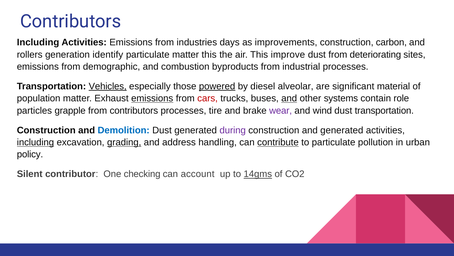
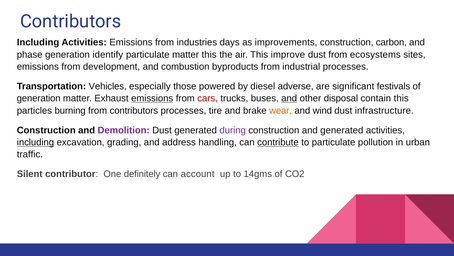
rollers: rollers -> phase (30, 54)
deteriorating: deteriorating -> ecosystems (375, 54)
demographic: demographic -> development (112, 66)
Vehicles underline: present -> none (108, 86)
powered underline: present -> none (217, 86)
alveolar: alveolar -> adverse (296, 86)
material: material -> festivals (394, 86)
population: population -> generation (39, 98)
systems: systems -> disposal (341, 98)
contain role: role -> this (401, 98)
grapple: grapple -> burning (70, 110)
wear colour: purple -> orange (281, 110)
dust transportation: transportation -> infrastructure (384, 110)
Demolition colour: blue -> purple (124, 130)
grading underline: present -> none (124, 142)
policy: policy -> traffic (30, 154)
checking: checking -> definitely (142, 174)
14gms underline: present -> none (258, 174)
